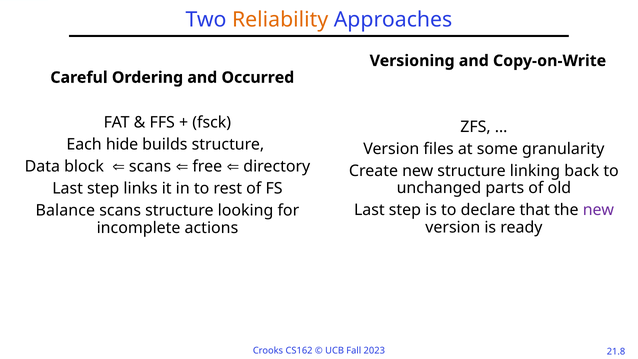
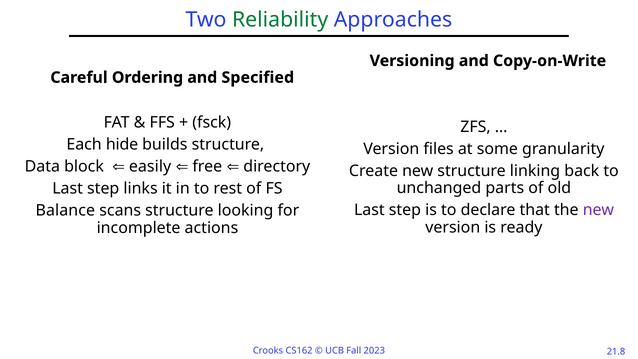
Reliability colour: orange -> green (280, 20)
Occurred: Occurred -> Specified (258, 77)
block scans: scans -> easily (150, 167)
